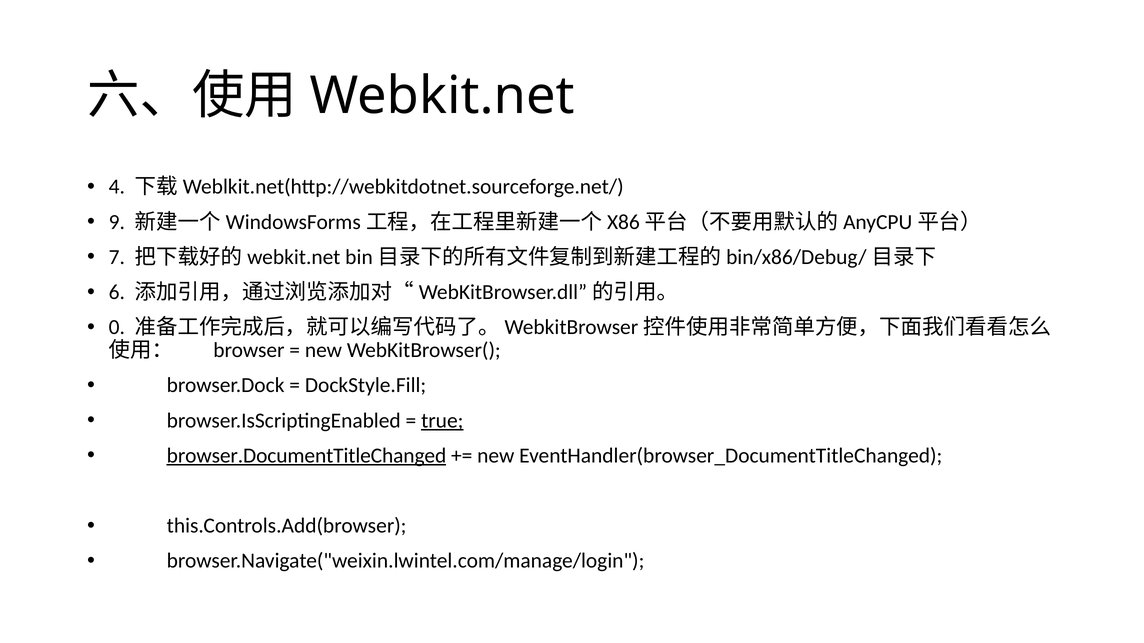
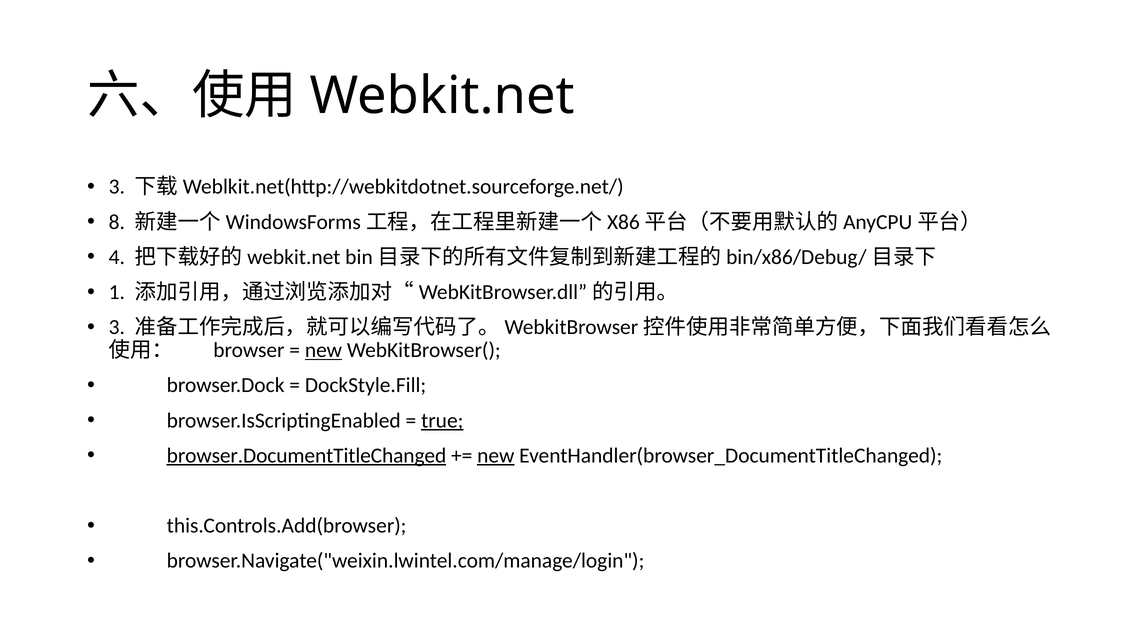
4: 4 -> 3 (117, 187)
9: 9 -> 8 (117, 222)
7: 7 -> 4 (117, 257)
6: 6 -> 1 (117, 292)
0: 0 -> 3 (117, 327)
new underline: none -> present (323, 351)
new underline: none -> present (496, 456)
